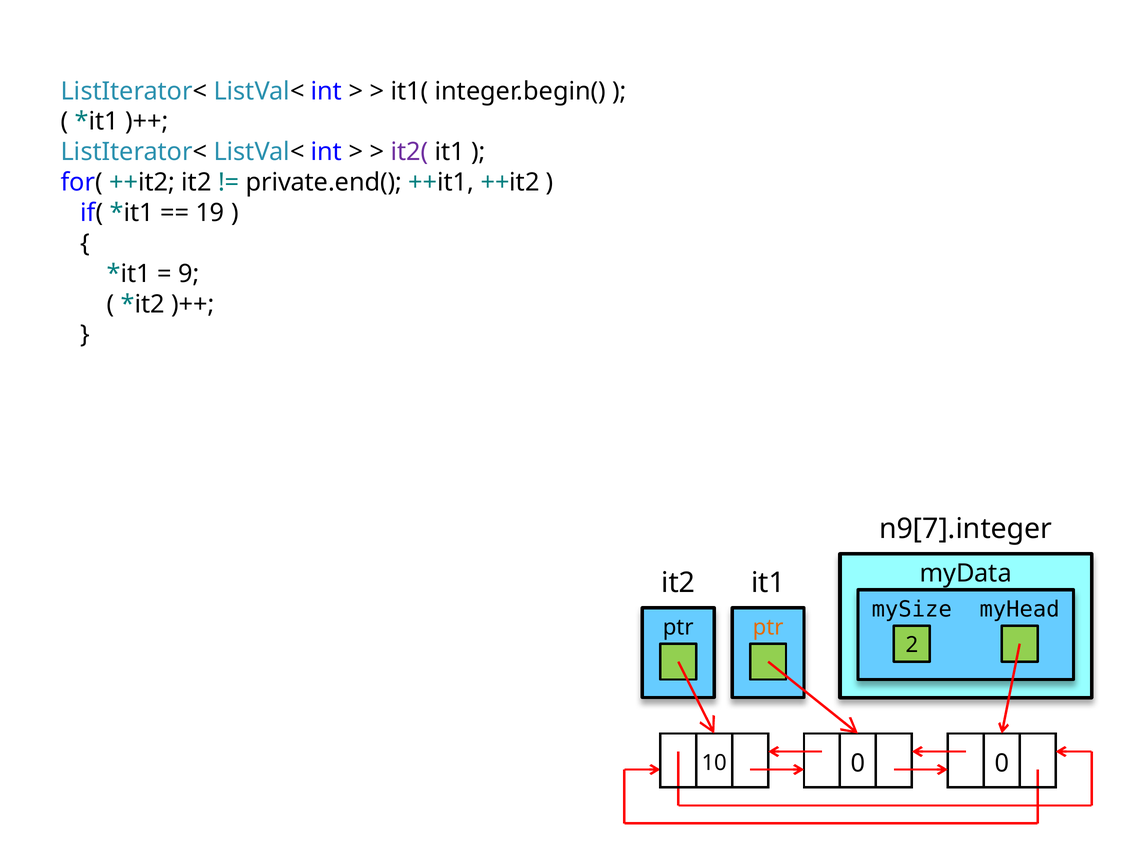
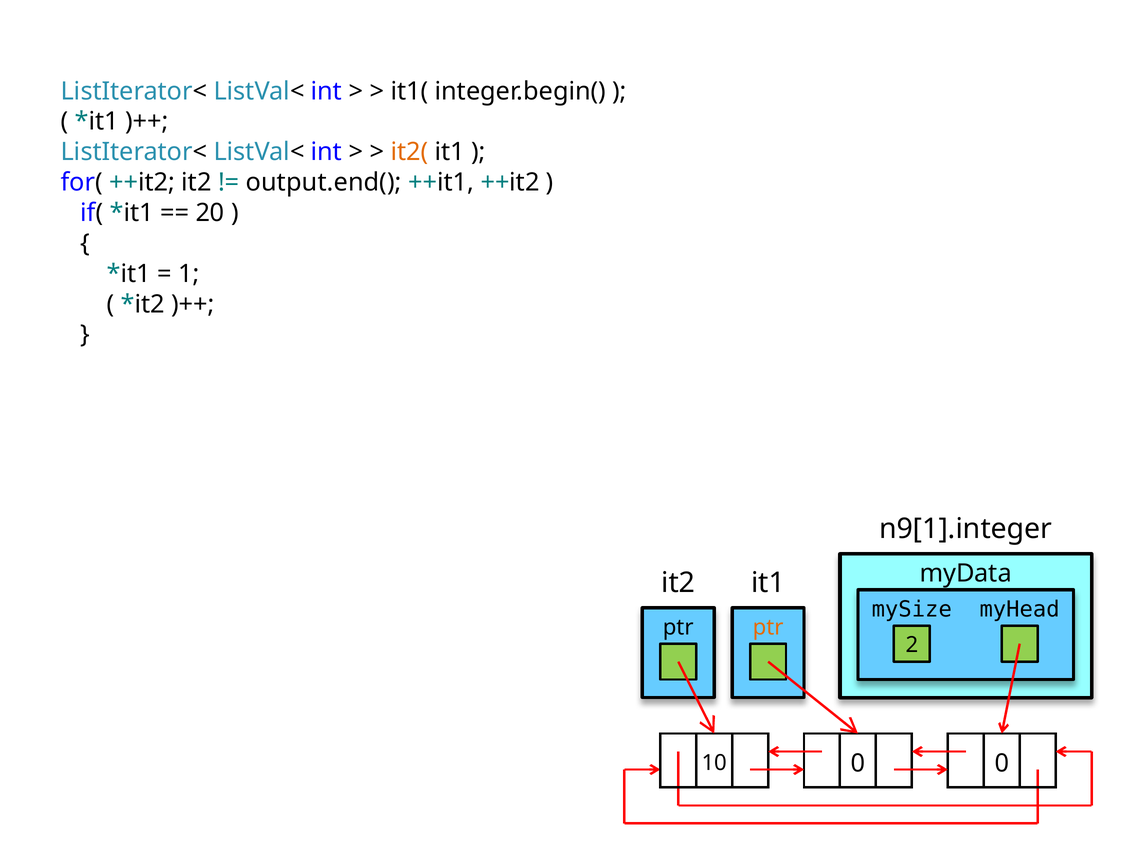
it2( colour: purple -> orange (409, 152)
private.end(: private.end( -> output.end( (324, 182)
19: 19 -> 20 (210, 213)
9: 9 -> 1 (189, 274)
n9[7].integer: n9[7].integer -> n9[1].integer (966, 529)
